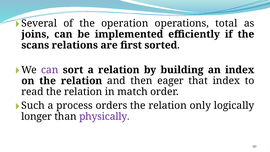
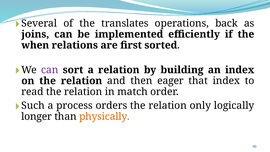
operation: operation -> translates (125, 23)
total: total -> back (226, 23)
scans: scans -> when (35, 45)
physically colour: purple -> orange (104, 116)
